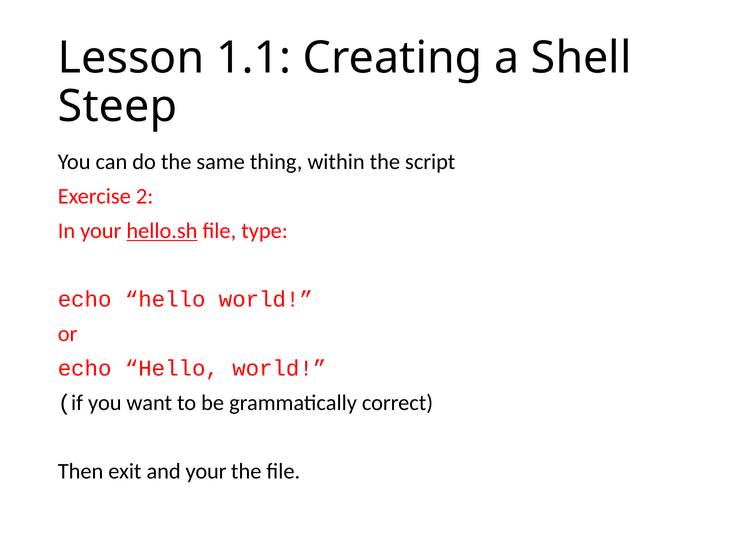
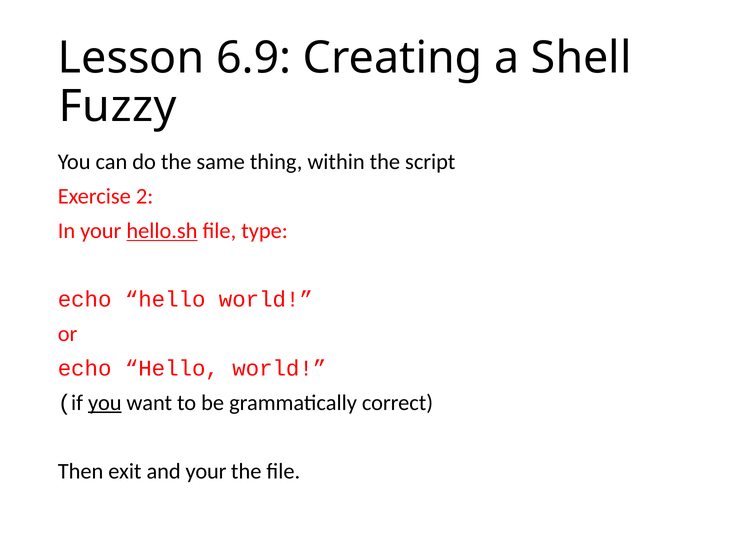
1.1: 1.1 -> 6.9 (254, 58)
Steep: Steep -> Fuzzy (118, 106)
you underline: none -> present (105, 403)
